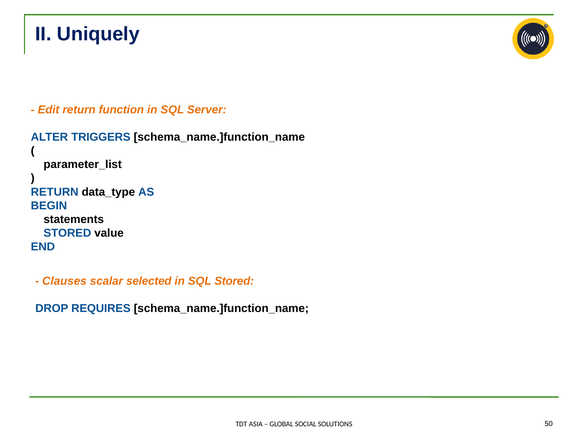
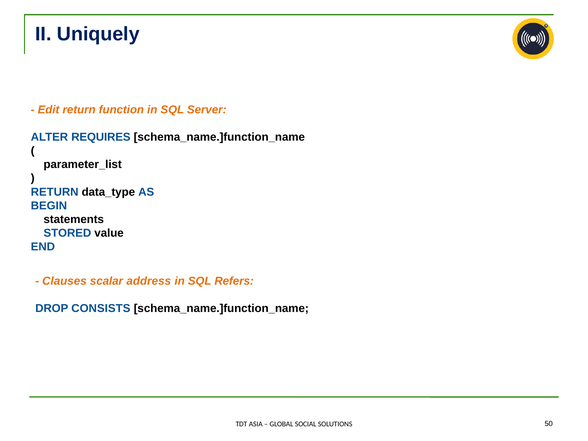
TRIGGERS: TRIGGERS -> REQUIRES (101, 137)
selected: selected -> address (149, 281)
SQL Stored: Stored -> Refers (234, 281)
REQUIRES: REQUIRES -> CONSISTS (101, 308)
